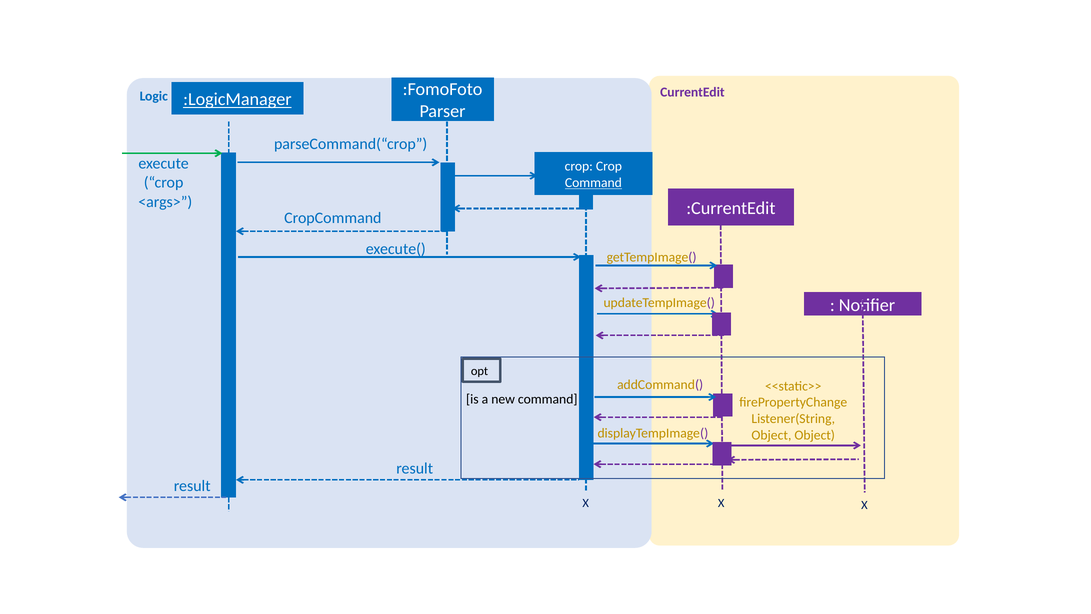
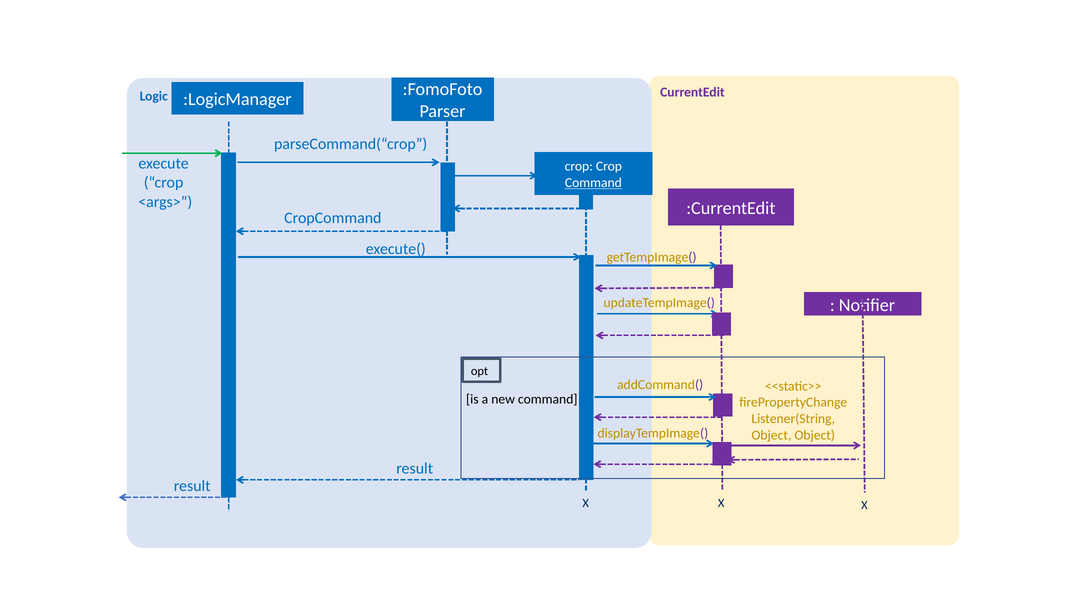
:LogicManager underline: present -> none (237, 99)
